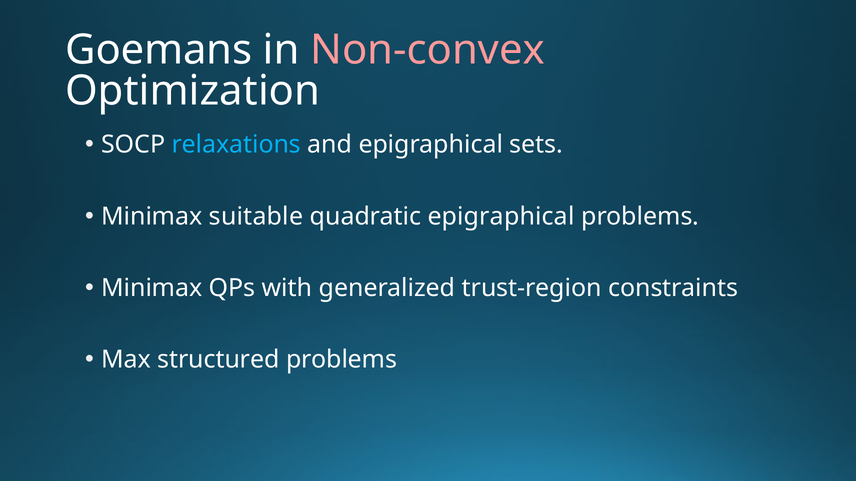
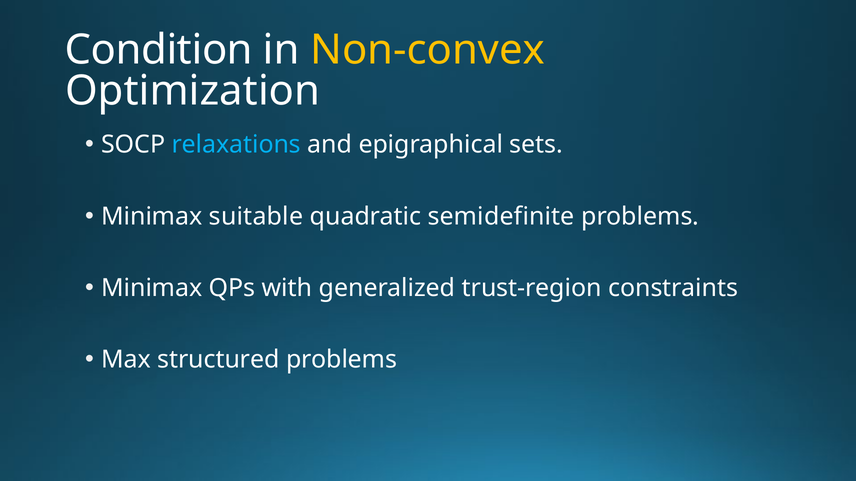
Goemans: Goemans -> Condition (159, 50)
Non-convex colour: pink -> yellow (428, 50)
quadratic epigraphical: epigraphical -> semidefinite (501, 217)
